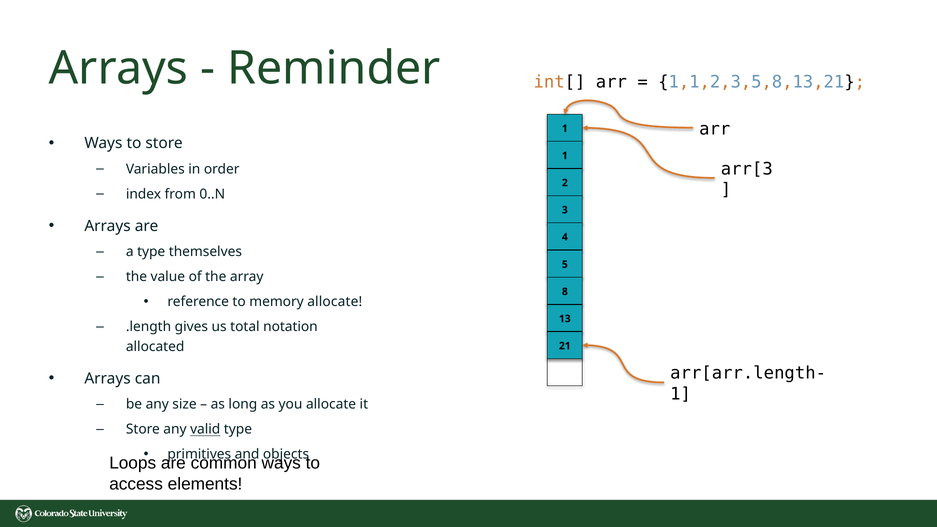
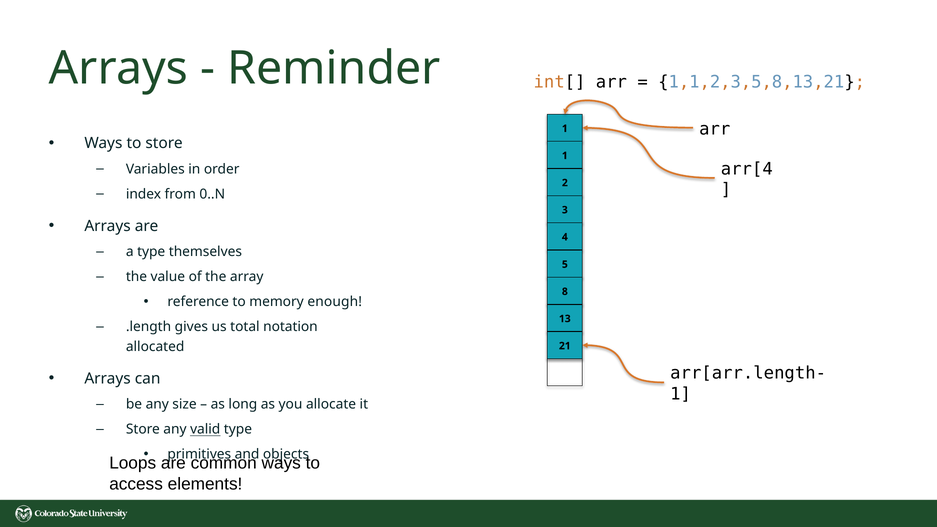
arr[3: arr[3 -> arr[4 (747, 169)
memory allocate: allocate -> enough (335, 302)
